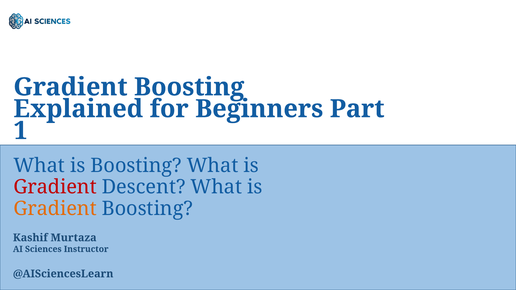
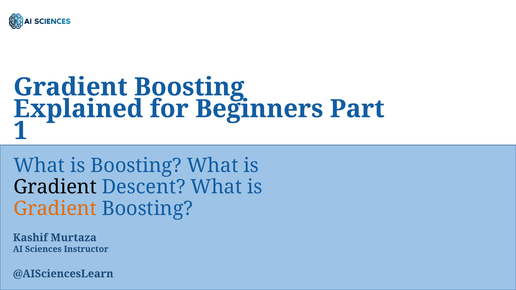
Gradient colour: red -> black (55, 187)
